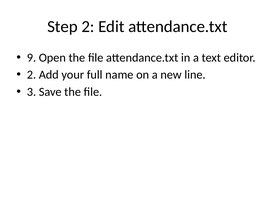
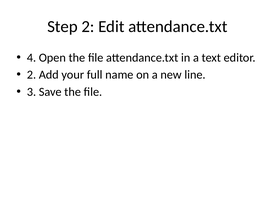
9: 9 -> 4 (31, 58)
